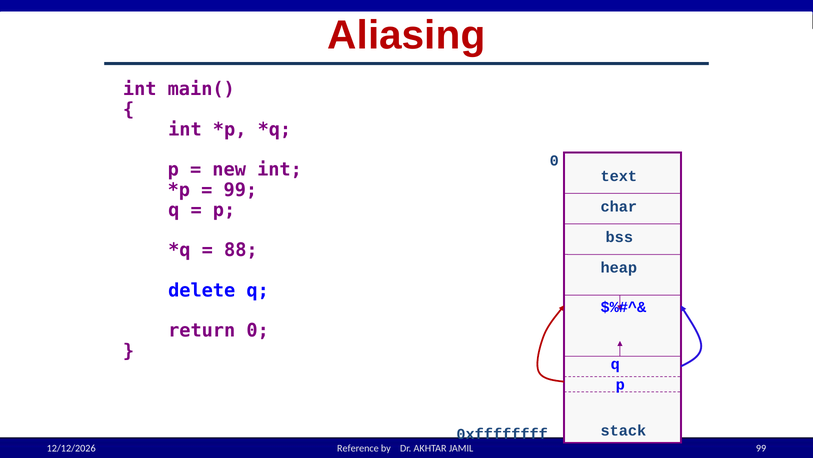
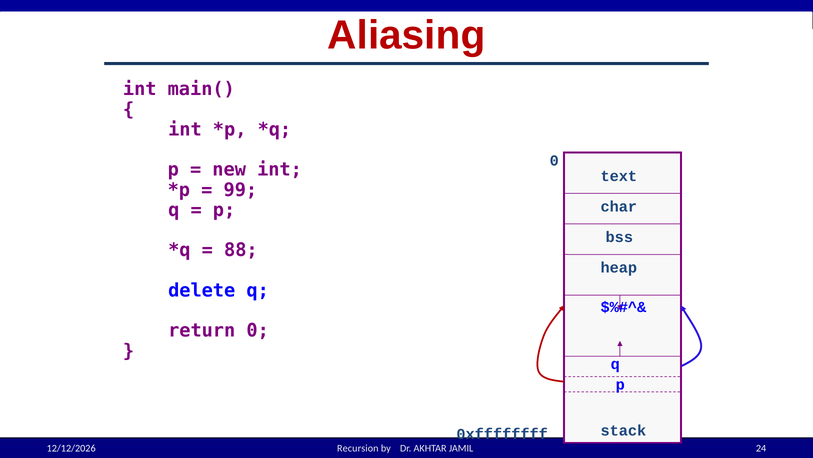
Reference: Reference -> Recursion (358, 448)
JAMIL 99: 99 -> 24 (761, 448)
